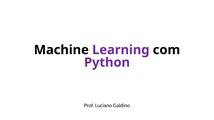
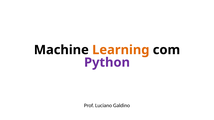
Learning colour: purple -> orange (121, 50)
